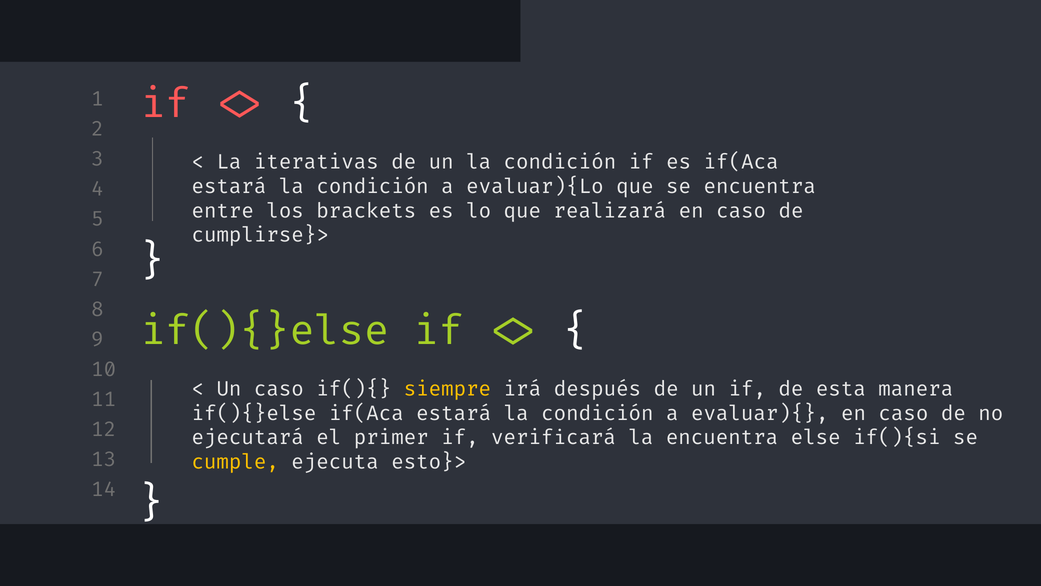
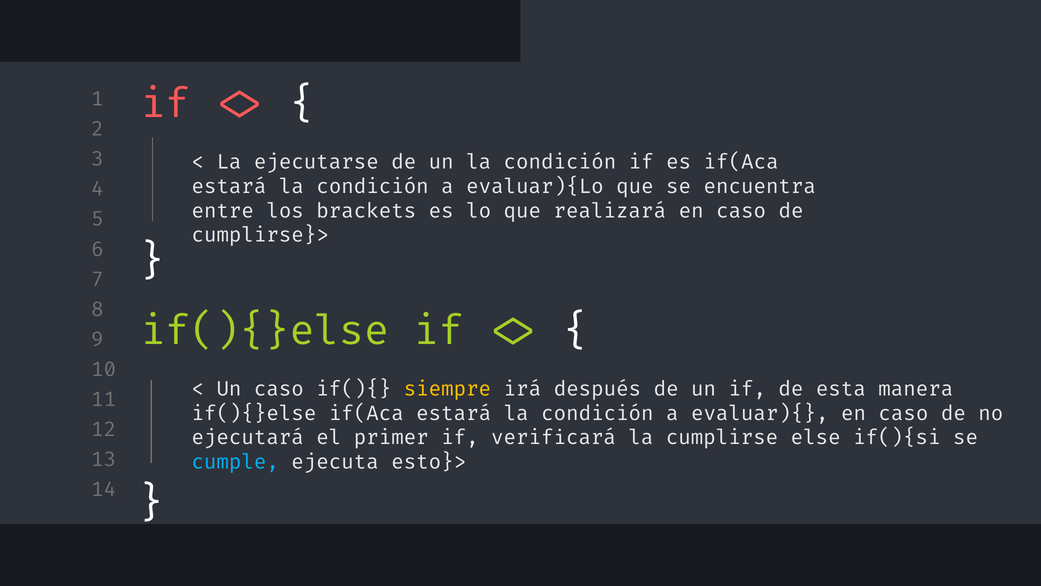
iterativas: iterativas -> ejecutarse (316, 162)
la encuentra: encuentra -> cumplirse (722, 437)
cumple colour: yellow -> light blue (235, 462)
